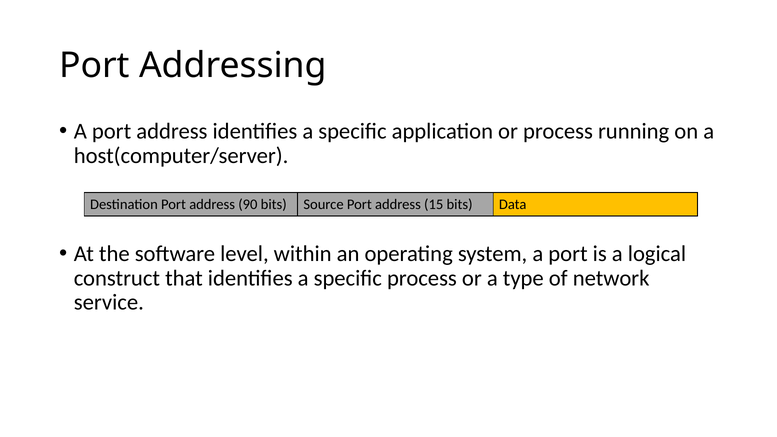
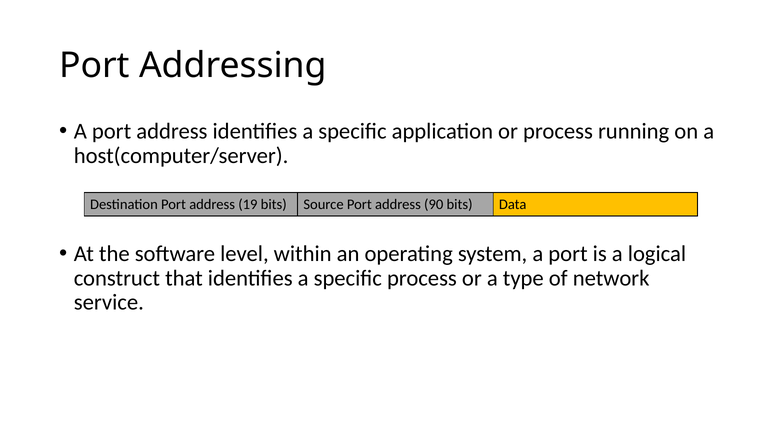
90: 90 -> 19 (248, 204)
15: 15 -> 90 (434, 204)
